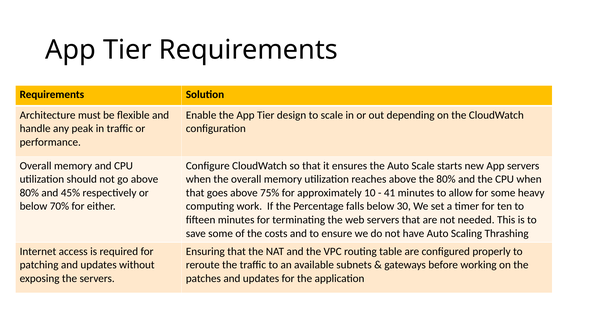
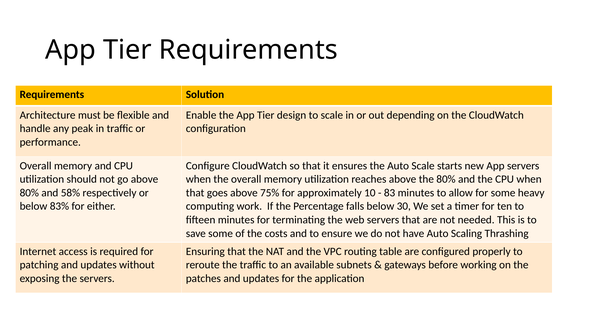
45%: 45% -> 58% (70, 193)
41: 41 -> 83 (390, 193)
70%: 70% -> 83% (59, 207)
